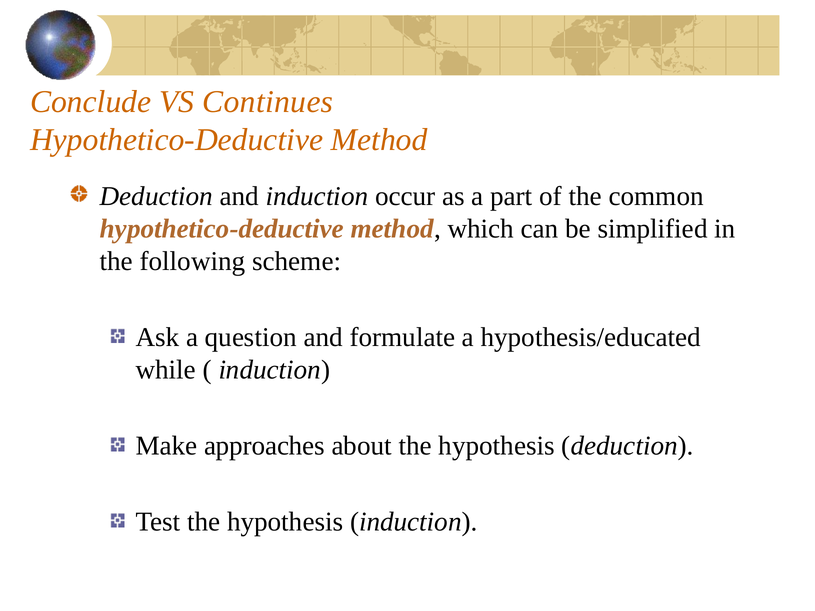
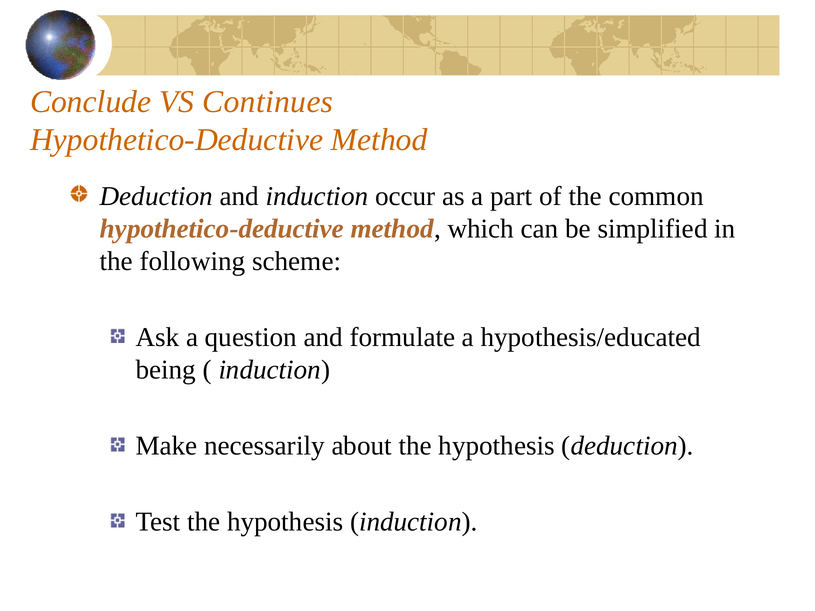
while: while -> being (166, 370)
approaches: approaches -> necessarily (264, 446)
